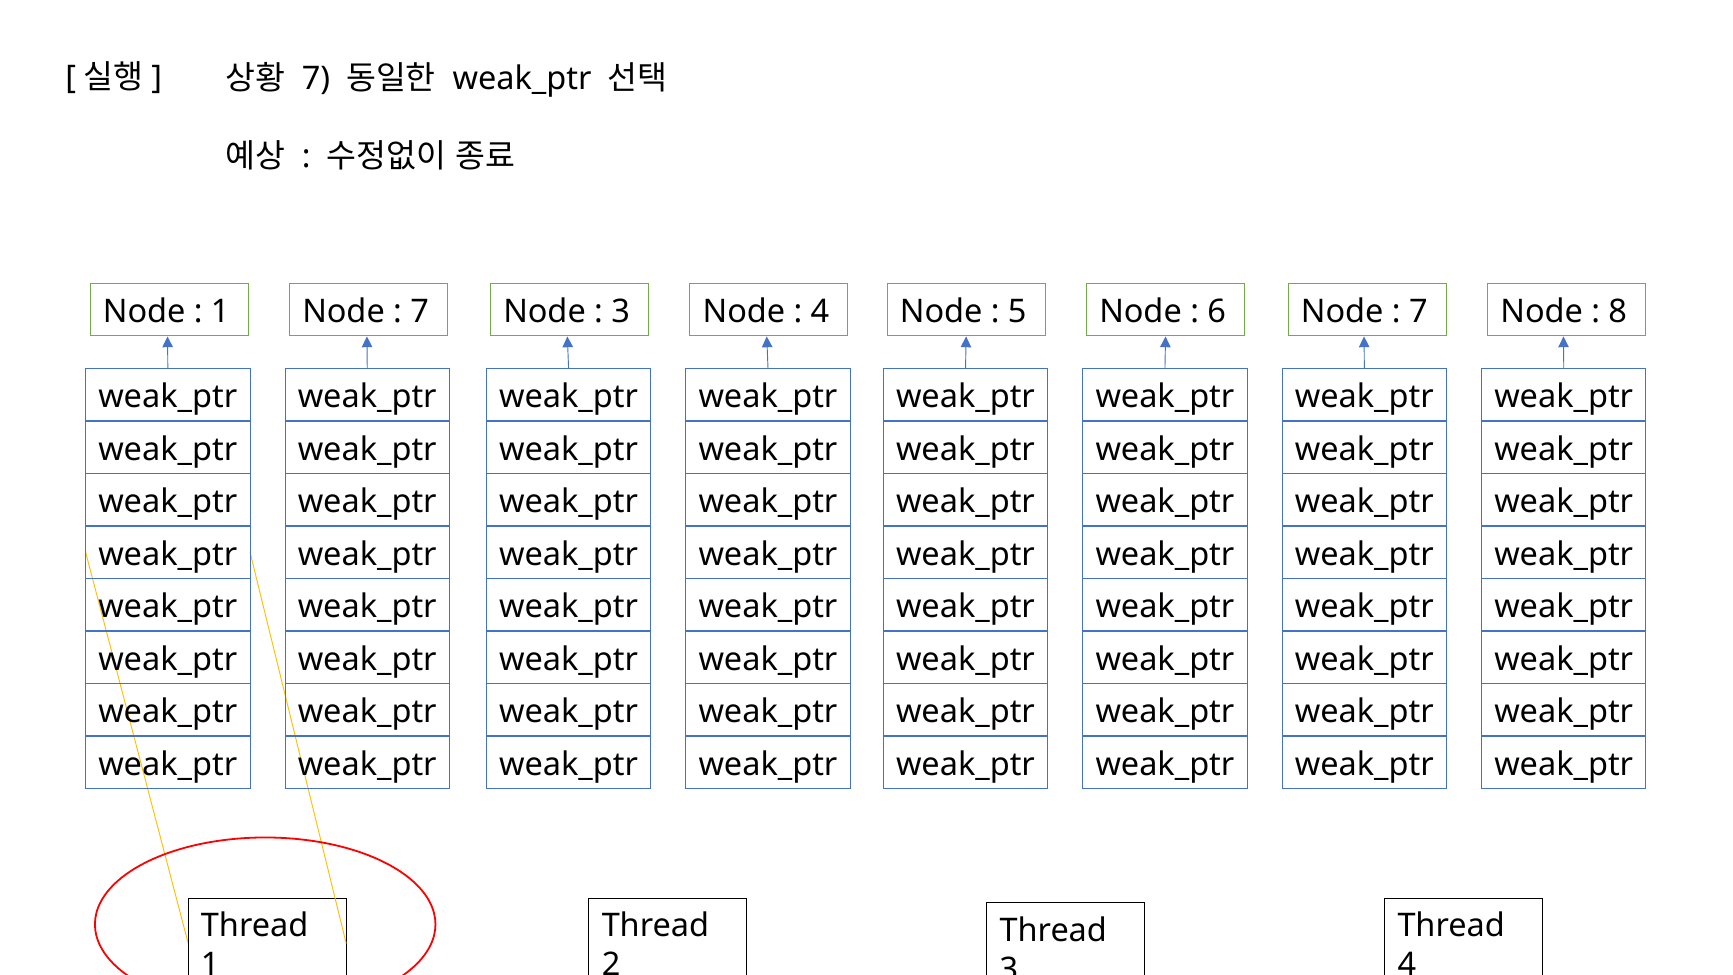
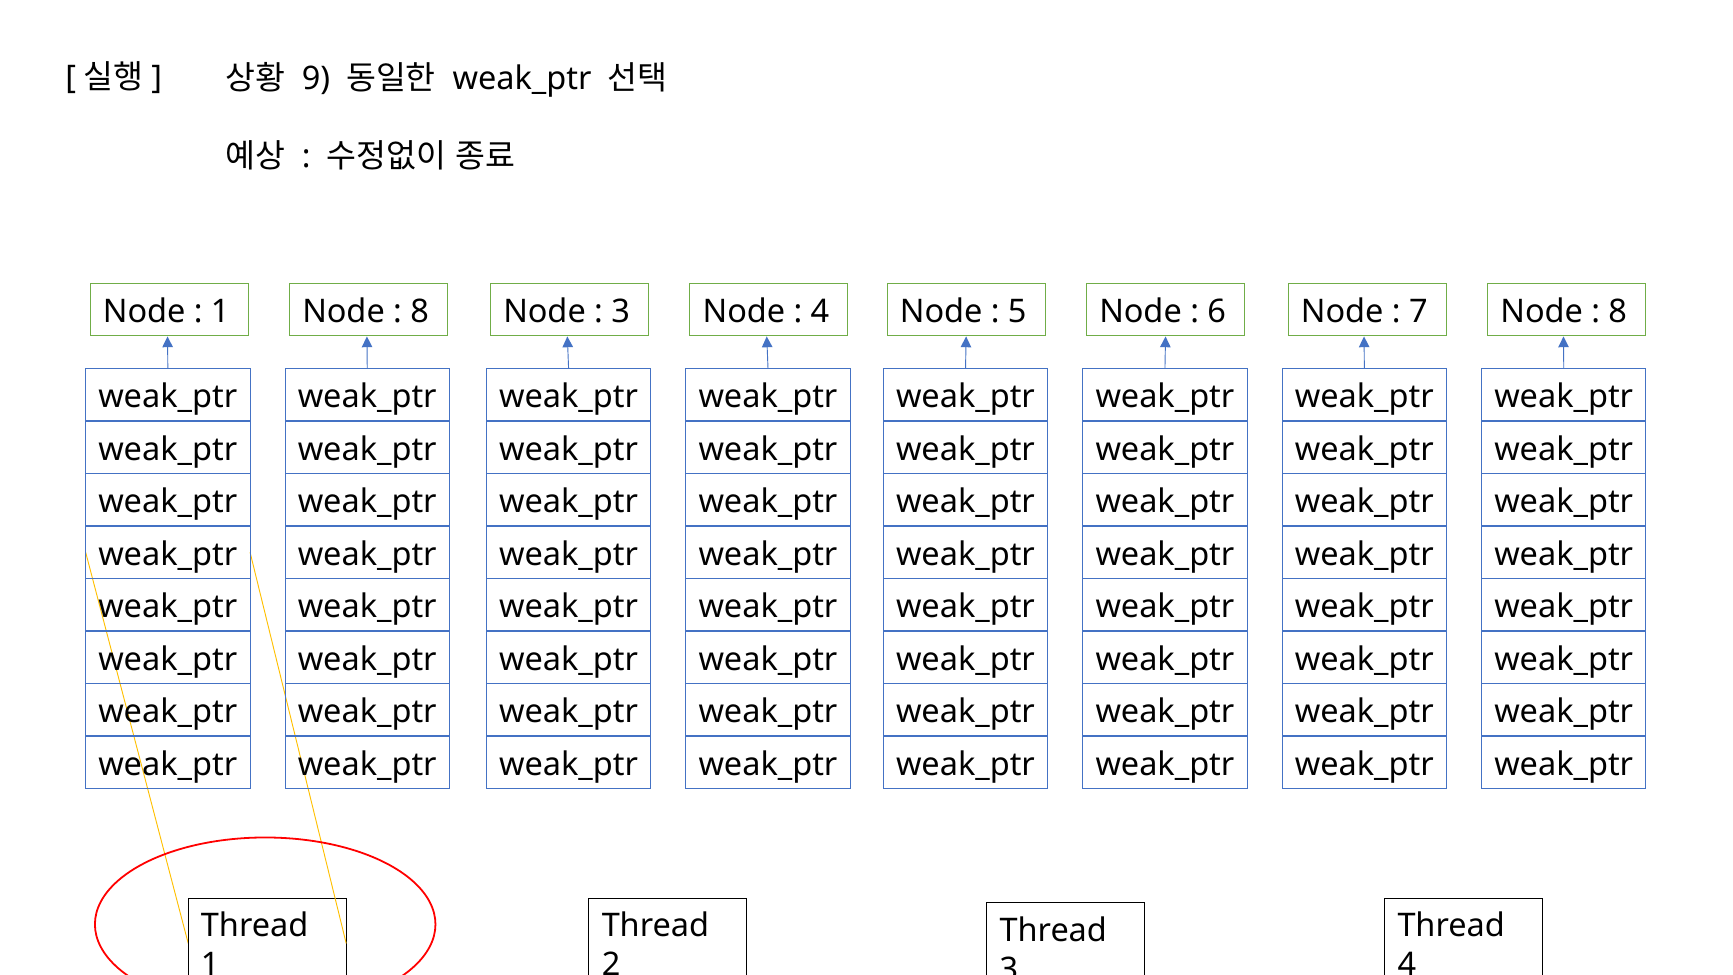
7: 7 -> 9 (316, 79)
7: 7 -> 8 (420, 312)
